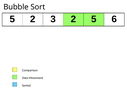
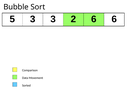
5 2: 2 -> 3 (33, 19)
2 5: 5 -> 6 (94, 19)
